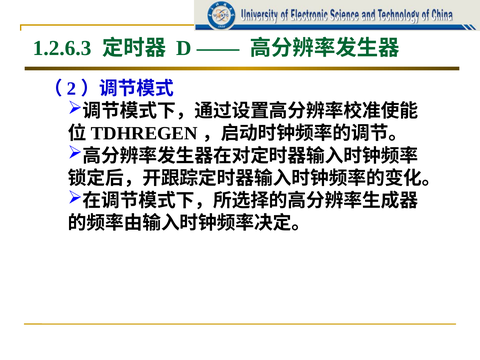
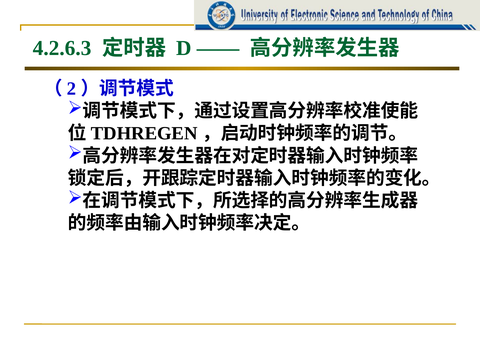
1.2.6.3: 1.2.6.3 -> 4.2.6.3 (62, 48)
